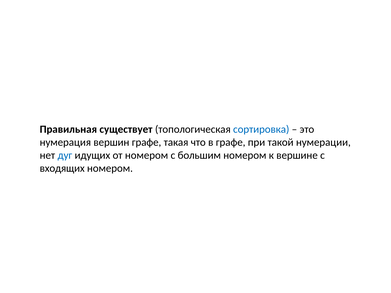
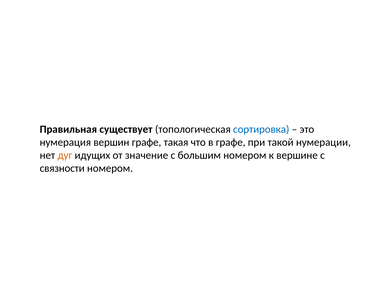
дуг colour: blue -> orange (65, 155)
от номером: номером -> значение (147, 155)
входящих: входящих -> связности (62, 168)
